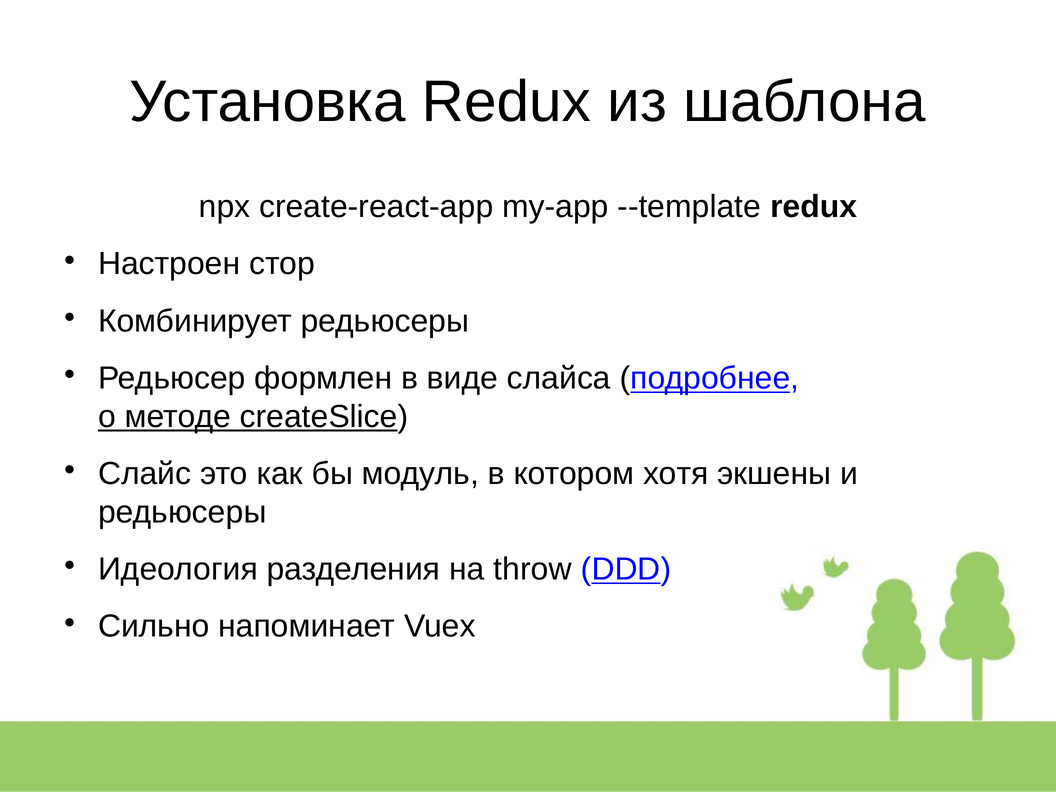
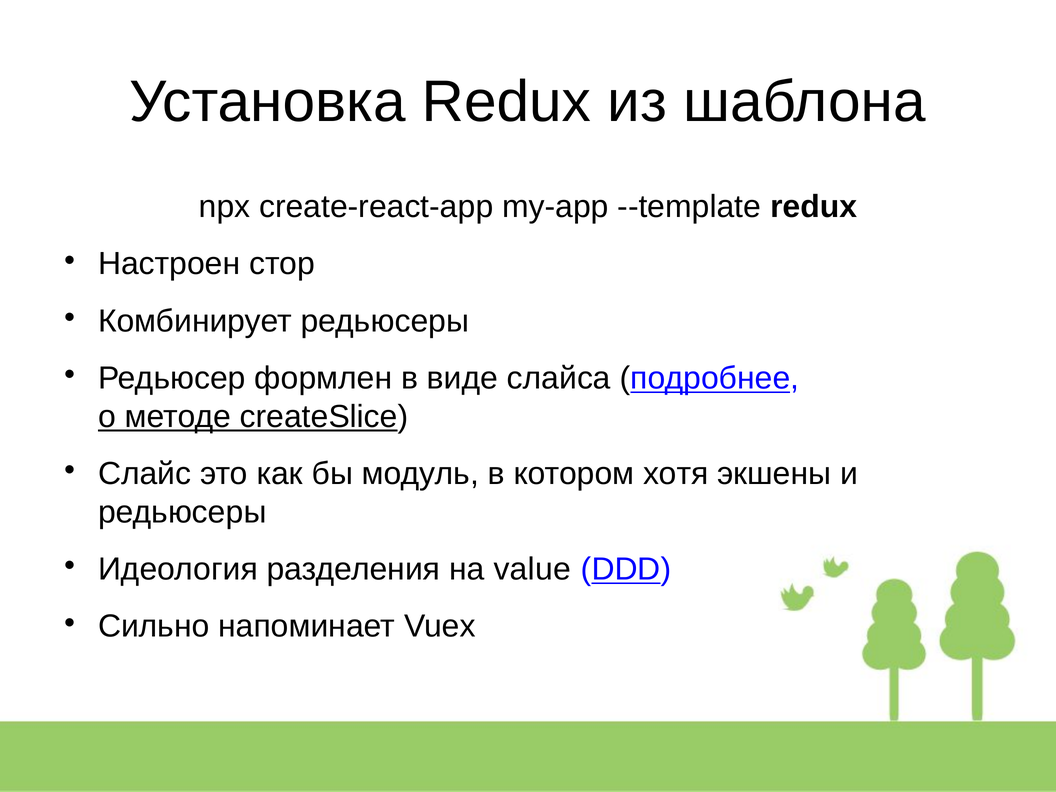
throw: throw -> value (532, 569)
